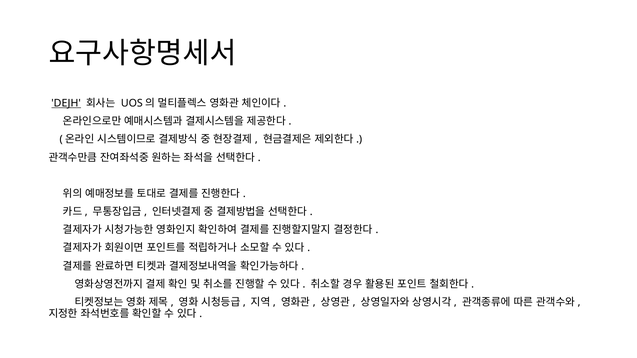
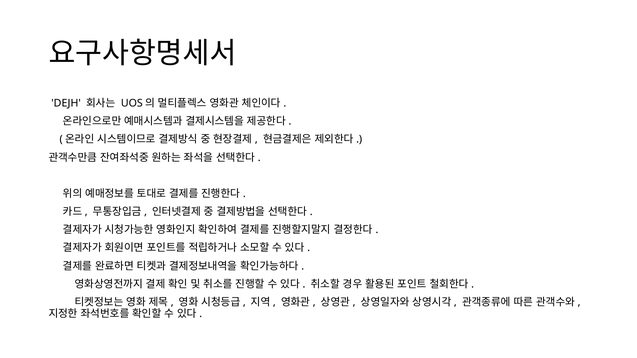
DEJH underline: present -> none (66, 103)
